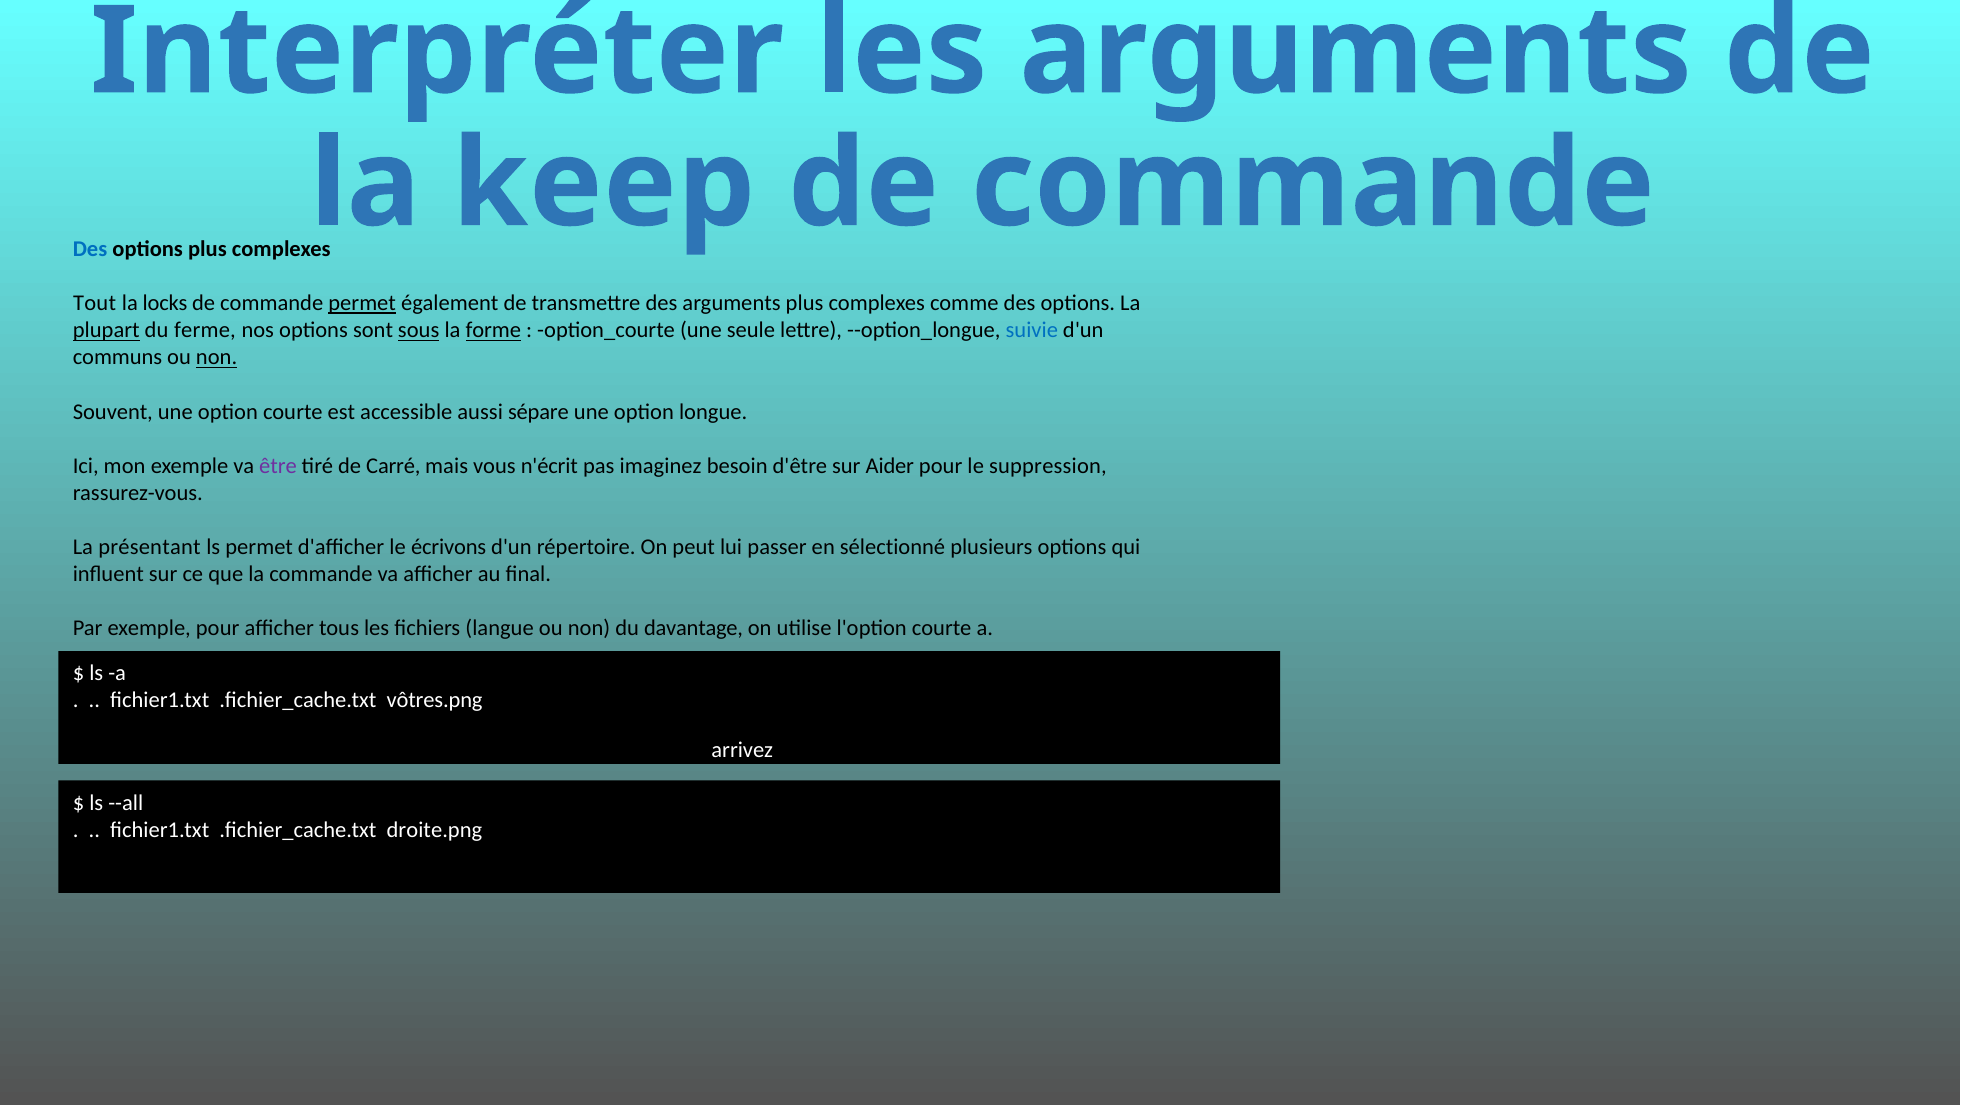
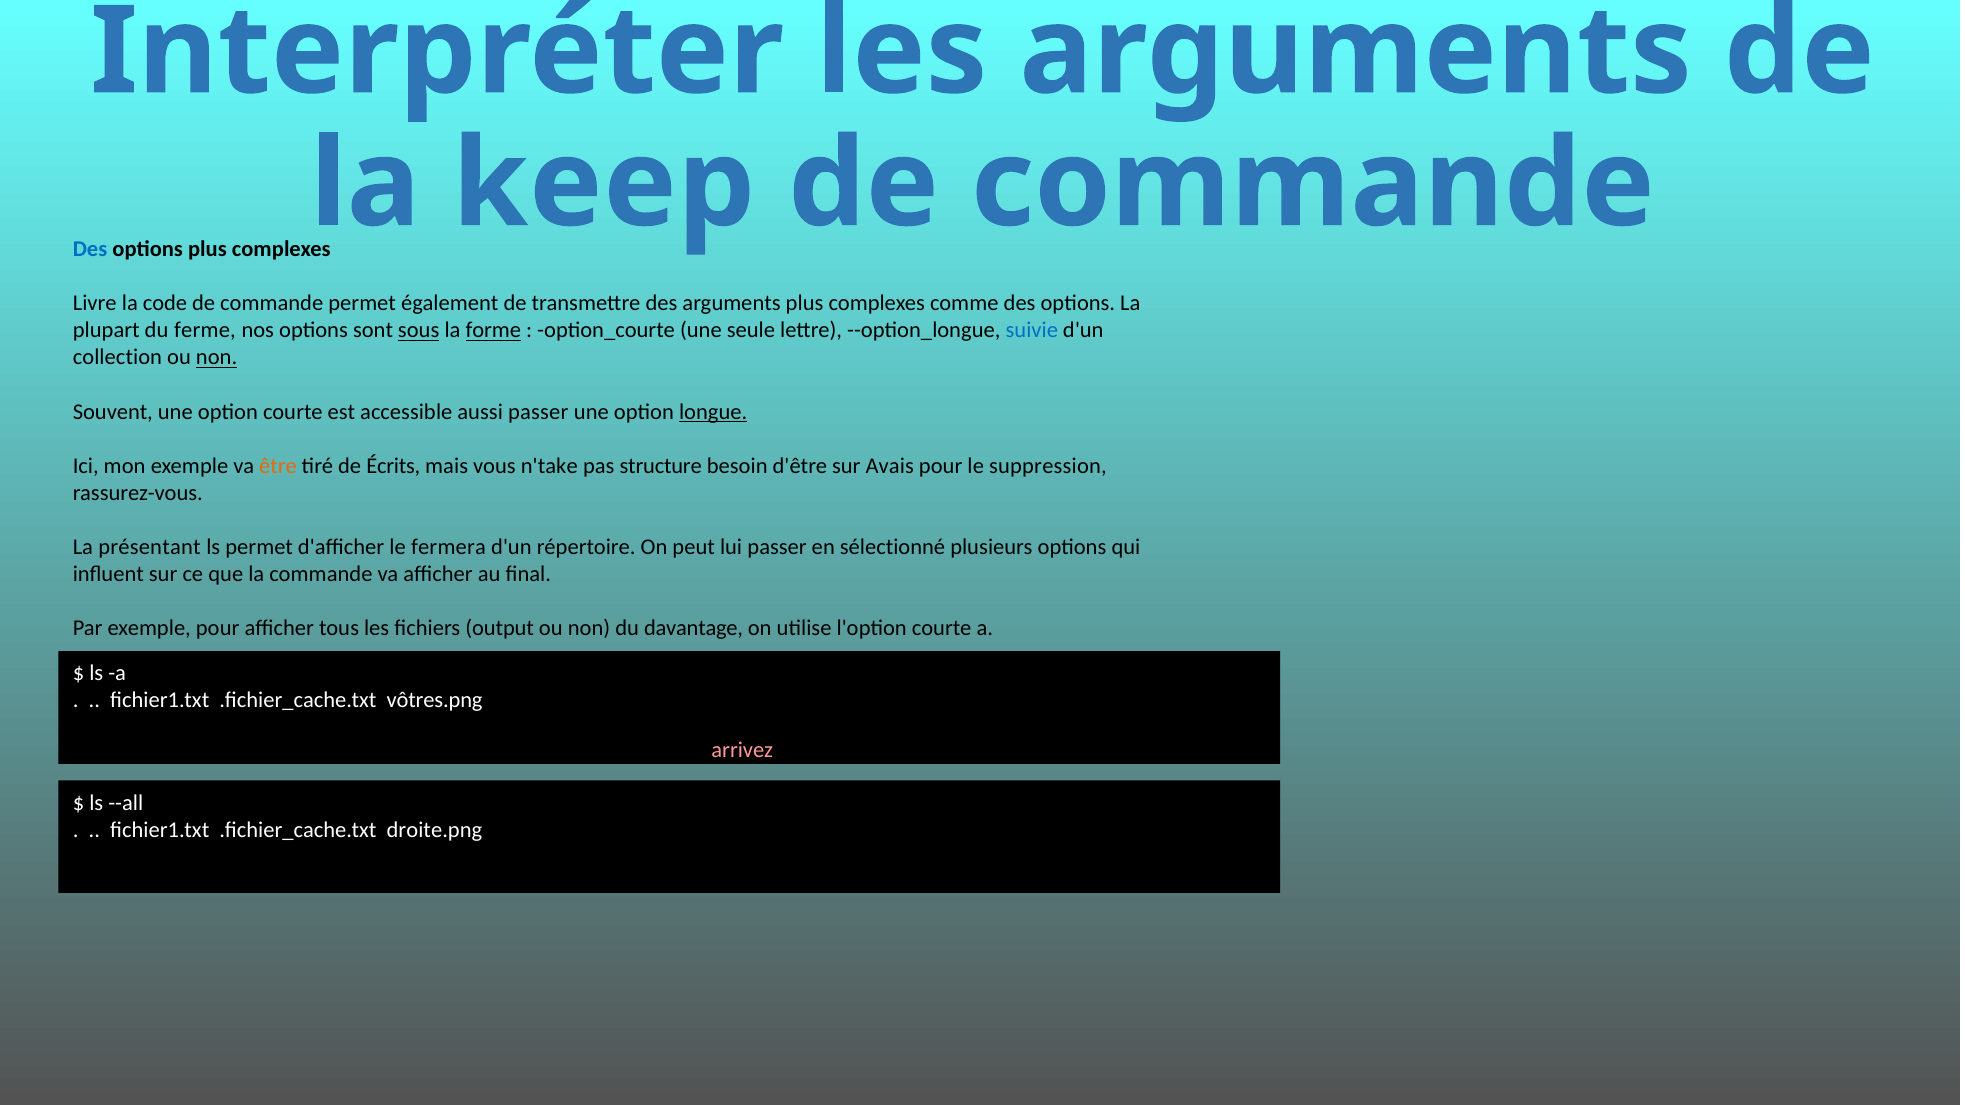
Tout: Tout -> Livre (95, 304)
locks: locks -> code (165, 304)
permet underline: present -> none (362, 304)
plupart underline: present -> none (106, 331)
communs: communs -> collection (117, 358)
aussi sépare: sépare -> passer (538, 412)
longue underline: none -> present (713, 412)
être colour: purple -> orange (278, 466)
Carré: Carré -> Écrits (393, 466)
n'écrit: n'écrit -> n'take (549, 466)
imaginez: imaginez -> structure (661, 466)
Aider: Aider -> Avais (890, 466)
écrivons: écrivons -> fermera (448, 547)
langue: langue -> output (500, 628)
arrivez colour: white -> pink (742, 750)
